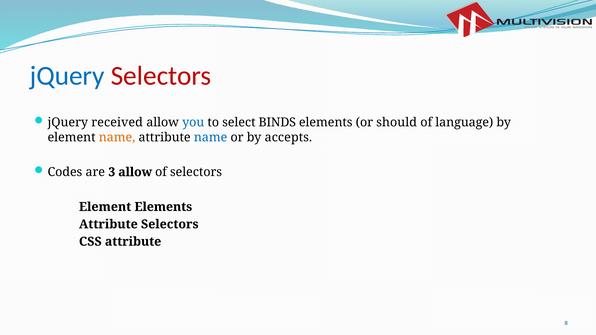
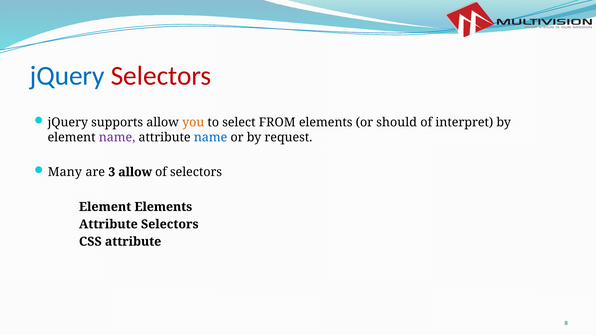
received: received -> supports (117, 123)
you colour: blue -> orange (193, 123)
BINDS: BINDS -> FROM (277, 123)
language: language -> interpret (464, 123)
name colour: orange -> purple (117, 137)
accepts: accepts -> request (288, 137)
Codes: Codes -> Many (65, 172)
